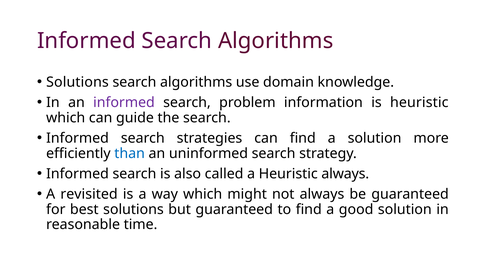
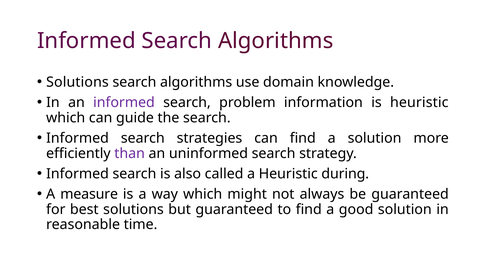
than colour: blue -> purple (130, 154)
Heuristic always: always -> during (345, 174)
revisited: revisited -> measure (89, 194)
